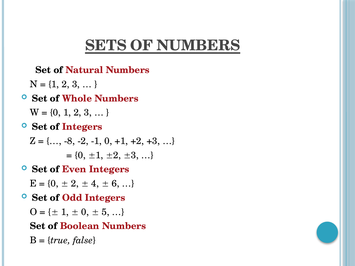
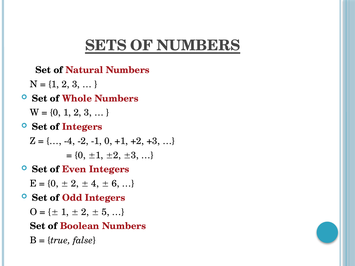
-8: -8 -> -4 (70, 141)
0: 0 -> 2 (85, 212)
